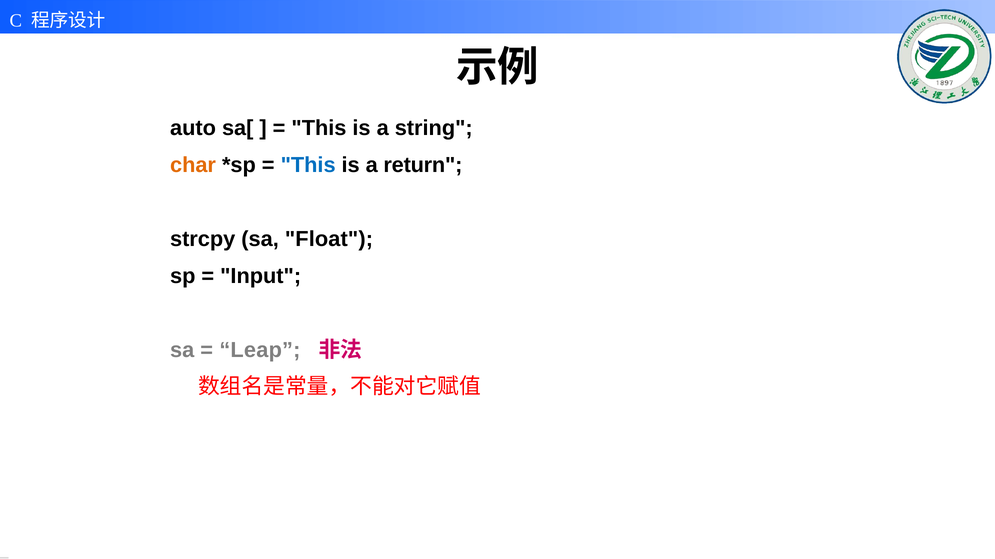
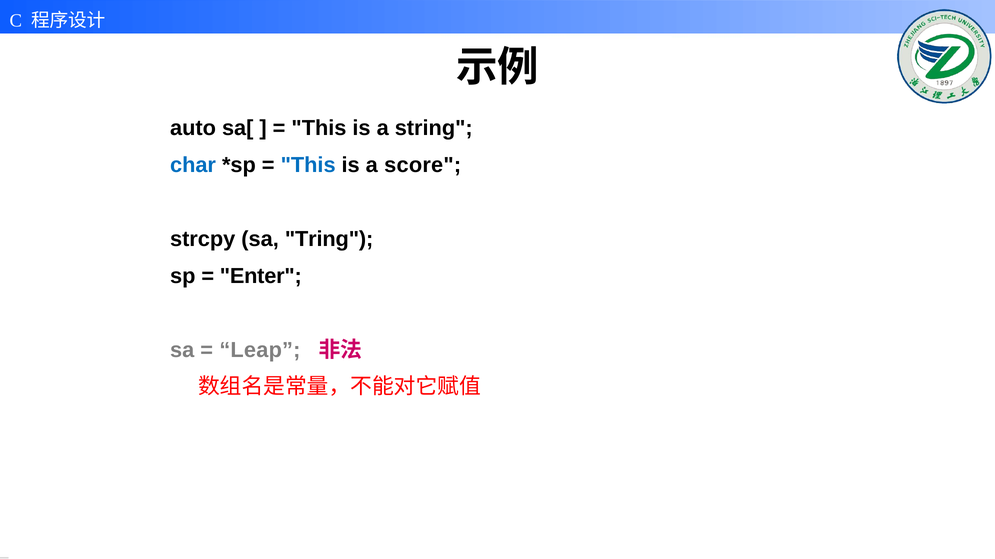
char colour: orange -> blue (193, 165)
return: return -> score (423, 165)
Float: Float -> Tring (329, 239)
Input: Input -> Enter (261, 276)
